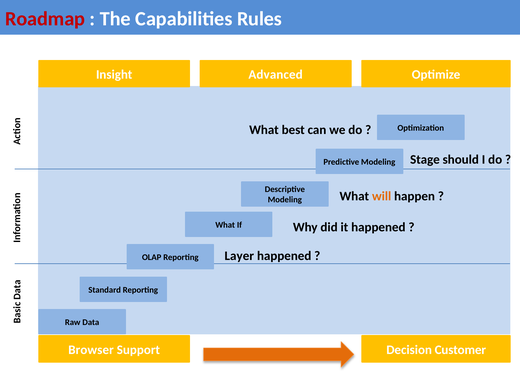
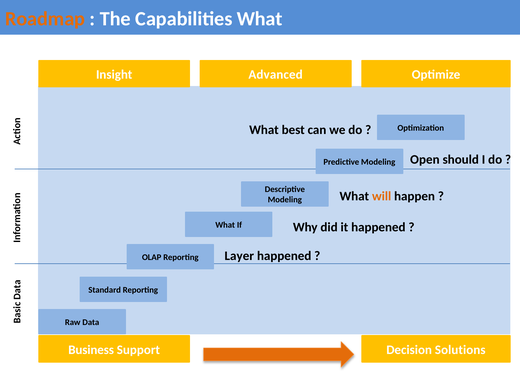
Roadmap colour: red -> orange (45, 19)
Capabilities Rules: Rules -> What (260, 19)
Stage: Stage -> Open (425, 160)
Browser: Browser -> Business (91, 350)
Customer: Customer -> Solutions (460, 350)
